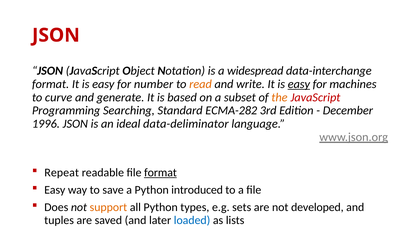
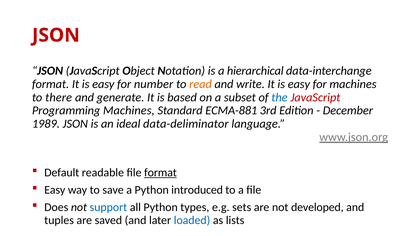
widespread: widespread -> hierarchical (255, 71)
easy underline: present -> none (299, 84)
curve: curve -> there (59, 97)
the colour: orange -> blue (279, 97)
Programming Searching: Searching -> Machines (129, 111)
ECMA-282: ECMA-282 -> ECMA-881 (231, 111)
1996: 1996 -> 1989 (46, 124)
Repeat: Repeat -> Default (62, 173)
support colour: orange -> blue (108, 208)
